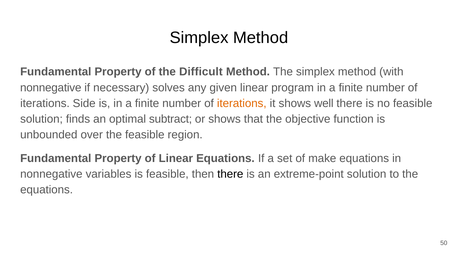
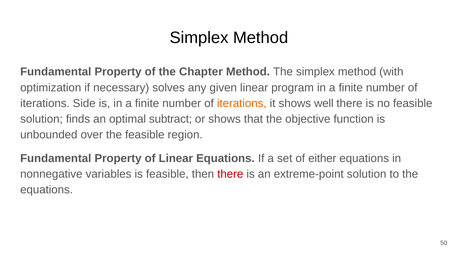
Difficult: Difficult -> Chapter (201, 72)
nonnegative: nonnegative -> optimization (51, 88)
make: make -> either (322, 159)
there colour: black -> red (230, 174)
